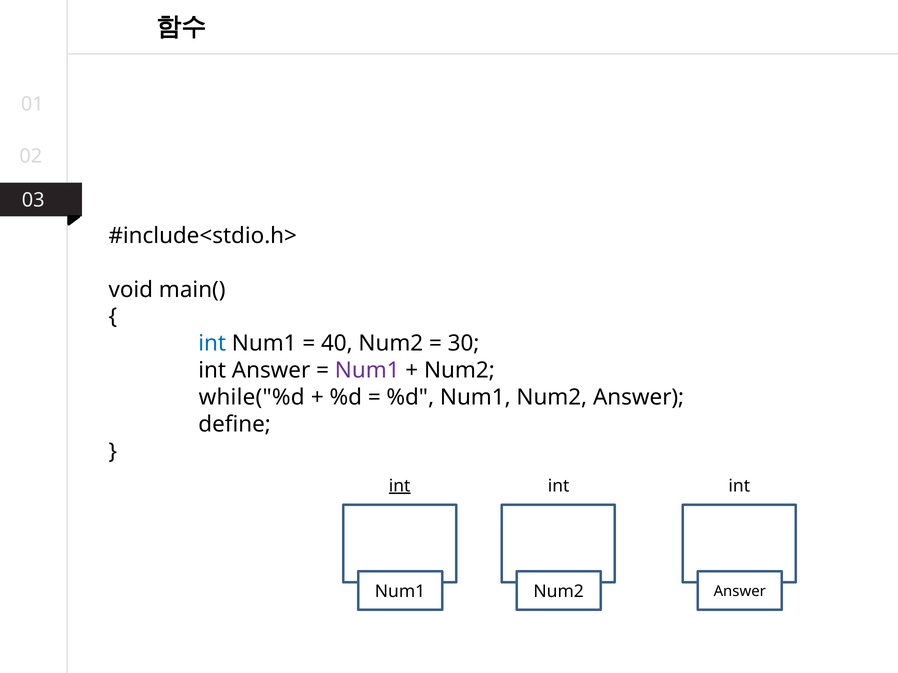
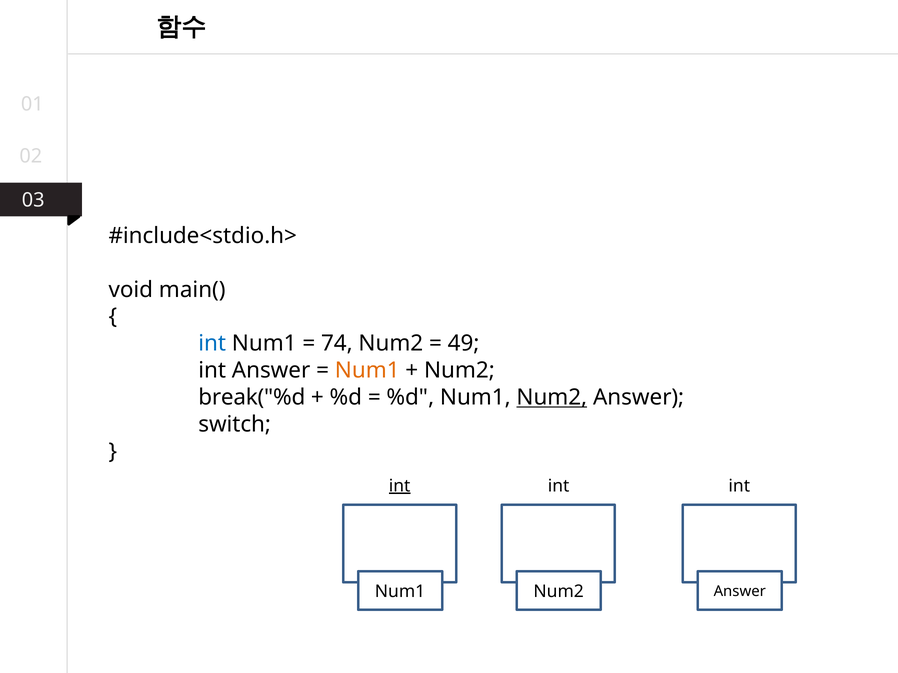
40: 40 -> 74 (337, 344)
30: 30 -> 49 (464, 344)
Num1 colour: purple -> orange (367, 371)
while("%d: while("%d -> break("%d (252, 398)
Num2 underline: none -> present (552, 398)
define: define -> switch (235, 425)
